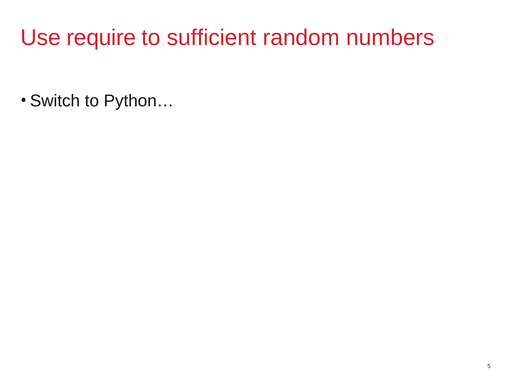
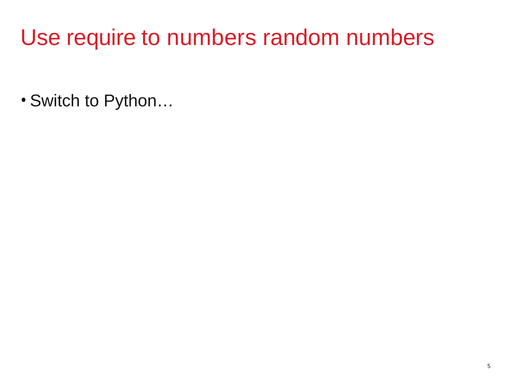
to sufficient: sufficient -> numbers (212, 38)
